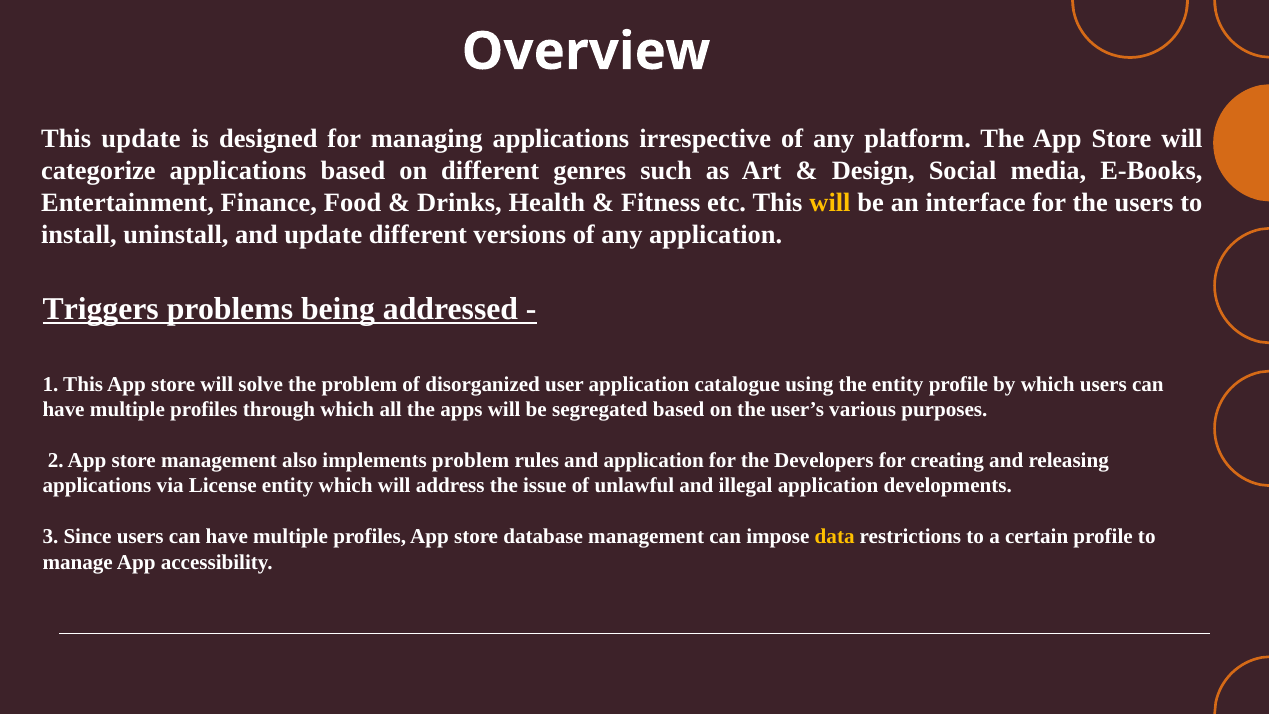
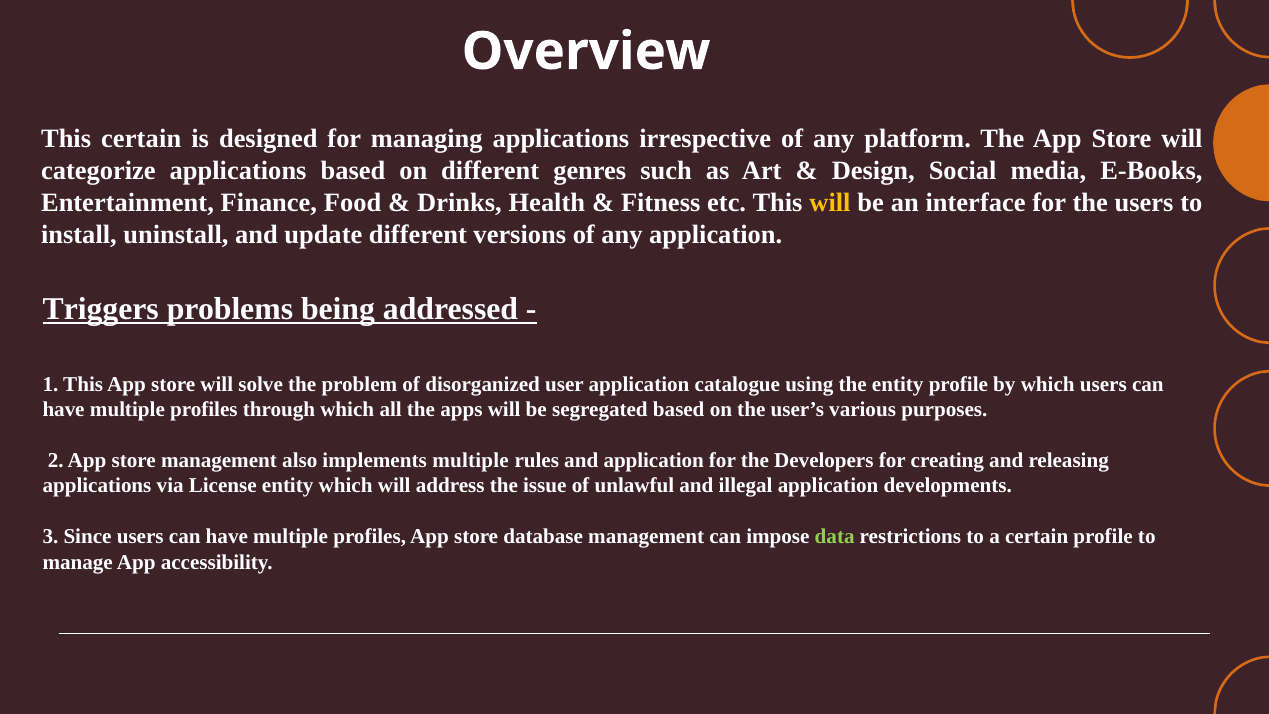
This update: update -> certain (141, 139)
implements problem: problem -> multiple (471, 460)
data colour: yellow -> light green (835, 537)
